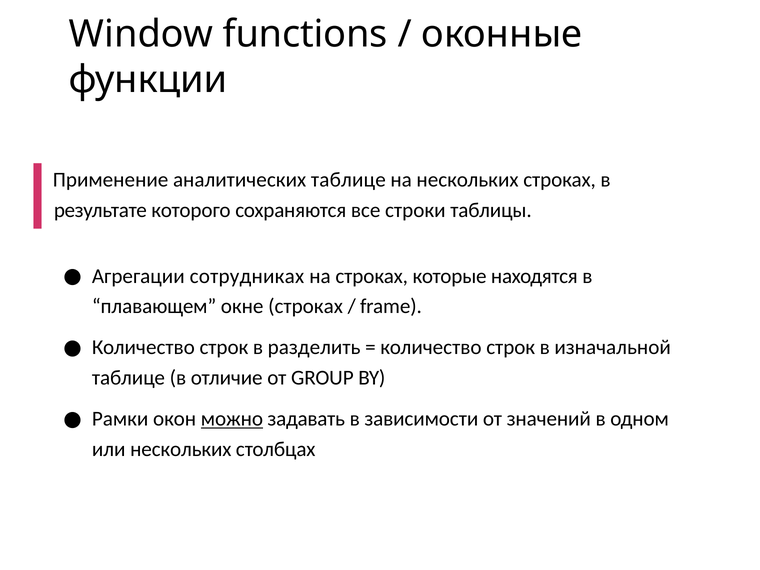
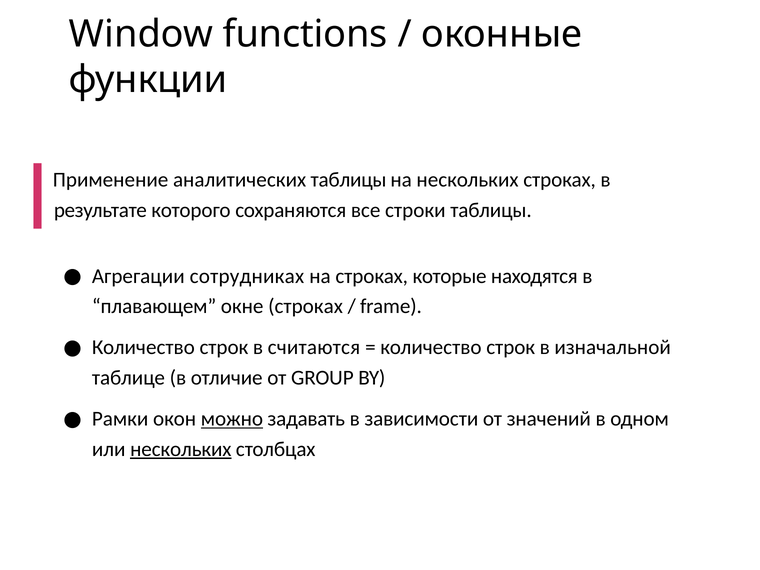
аналитических таблице: таблице -> таблицы (349, 180)
разделить: разделить -> считаются (314, 347)
нескольких underline: none -> present (181, 449)
